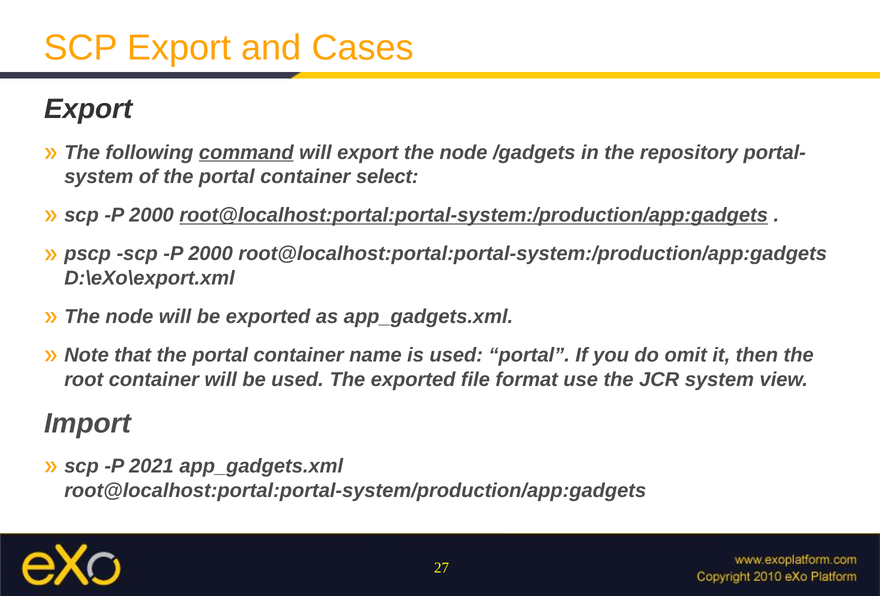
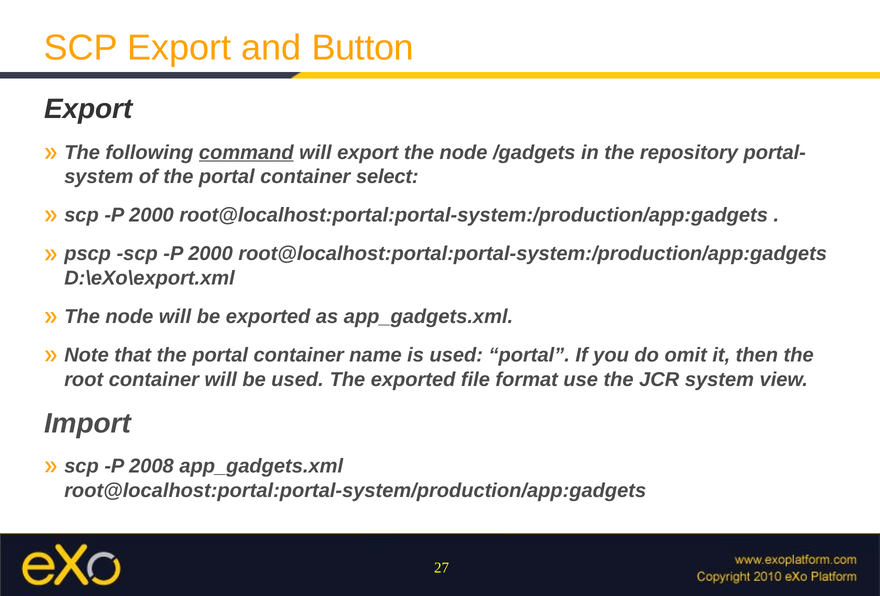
Cases: Cases -> Button (363, 48)
root@localhost:portal:portal-system:/production/app:gadgets underline: present -> none (474, 215)
2021: 2021 -> 2008 (151, 466)
